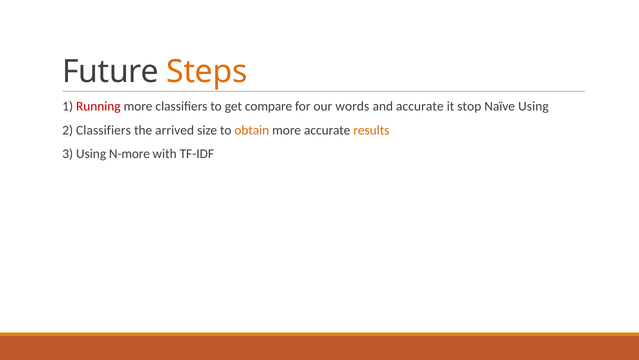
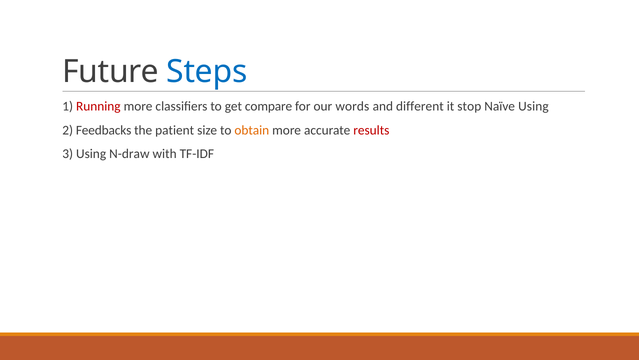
Steps colour: orange -> blue (207, 72)
and accurate: accurate -> different (420, 106)
2 Classifiers: Classifiers -> Feedbacks (104, 130)
arrived: arrived -> patient (175, 130)
results colour: orange -> red (371, 130)
N-more: N-more -> N-draw (129, 154)
